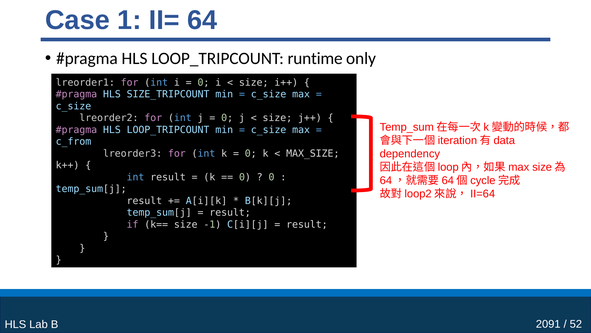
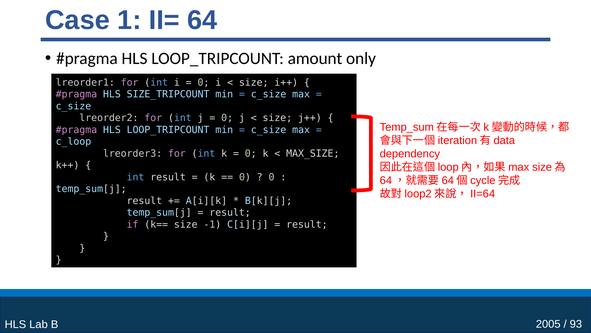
runtime: runtime -> amount (315, 58)
c_from: c_from -> c_loop (73, 141)
2091: 2091 -> 2005 (548, 324)
52: 52 -> 93 (576, 324)
